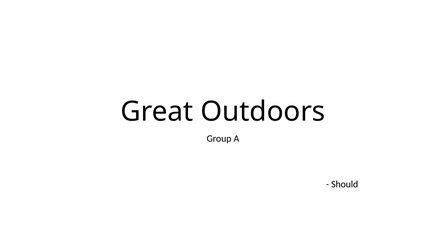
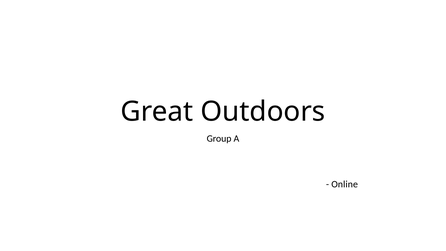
Should: Should -> Online (345, 184)
